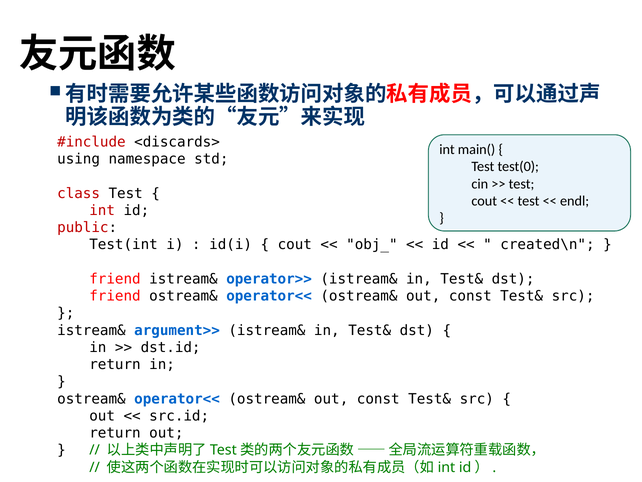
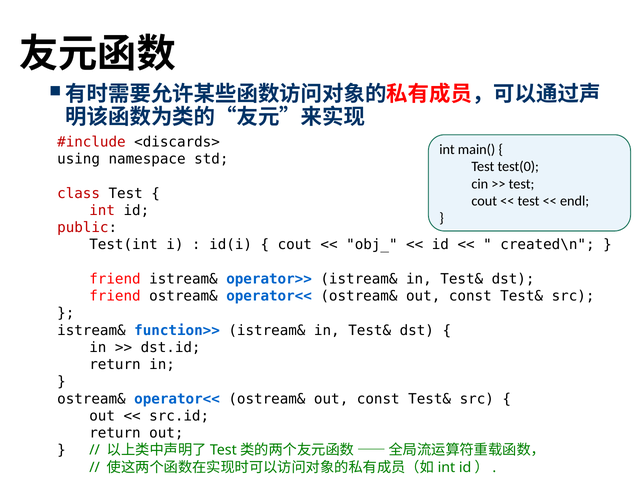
argument>>: argument>> -> function>> (177, 330)
